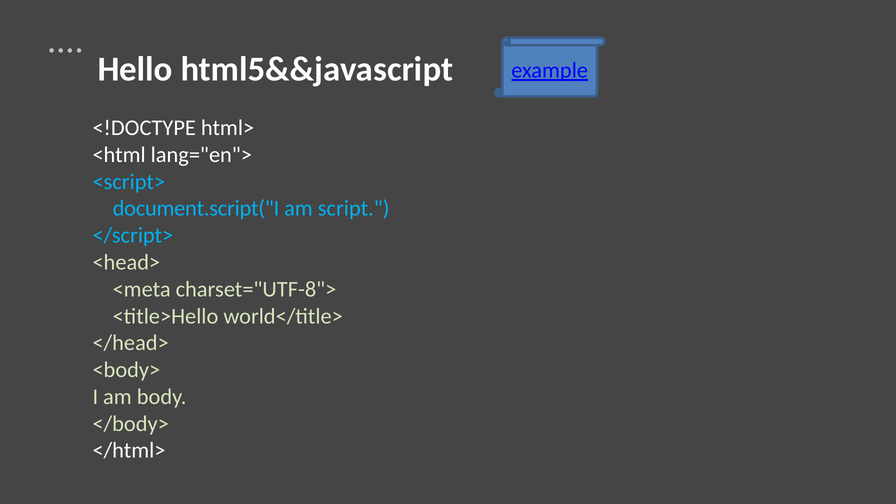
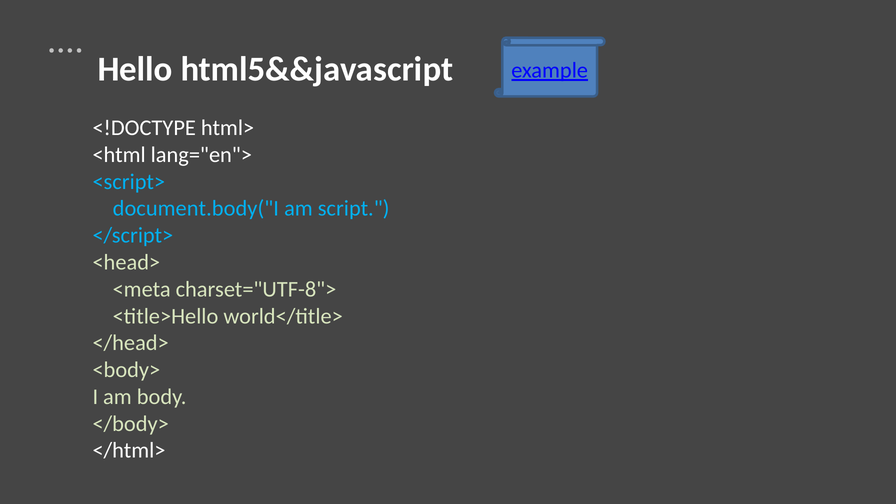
document.script("I: document.script("I -> document.body("I (196, 209)
